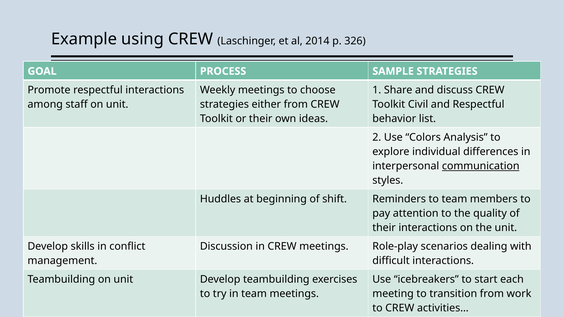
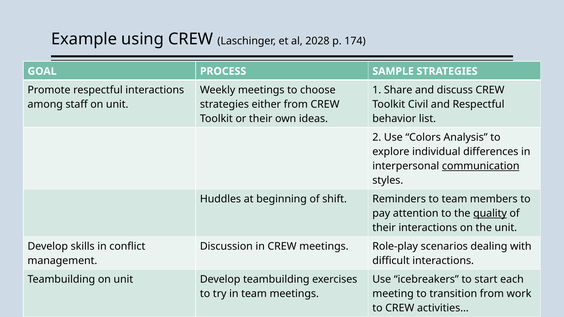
2014: 2014 -> 2028 (317, 41)
326: 326 -> 174 (355, 41)
quality underline: none -> present (490, 214)
